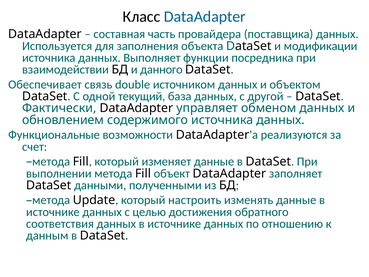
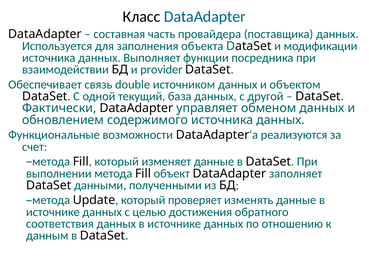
данного: данного -> provider (161, 70)
настроить: настроить -> проверяет (195, 200)
